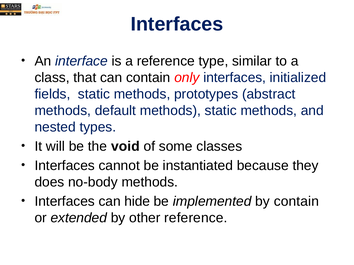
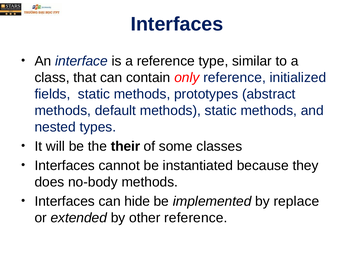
only interfaces: interfaces -> reference (235, 78)
void: void -> their (125, 147)
by contain: contain -> replace (296, 202)
